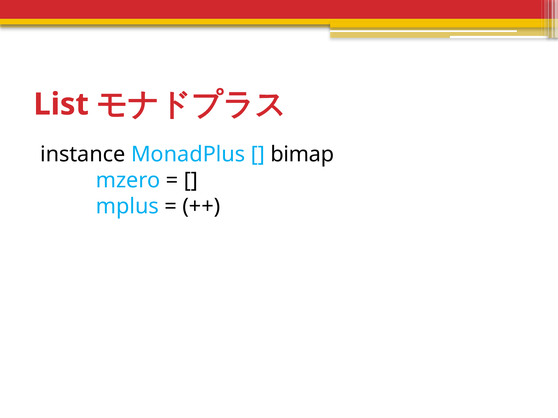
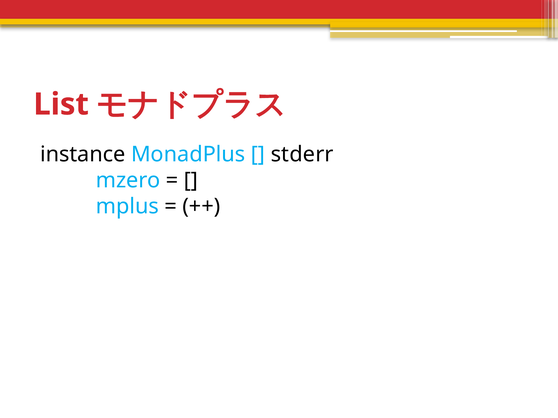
bimap: bimap -> stderr (302, 155)
